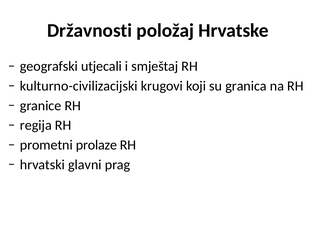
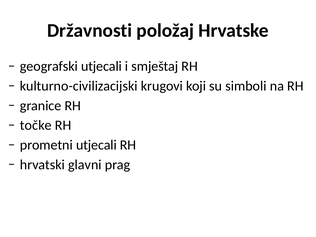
granica: granica -> simboli (246, 86)
regija: regija -> točke (36, 125)
prometni prolaze: prolaze -> utjecali (96, 145)
